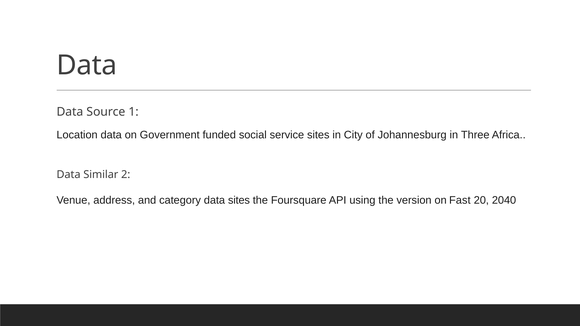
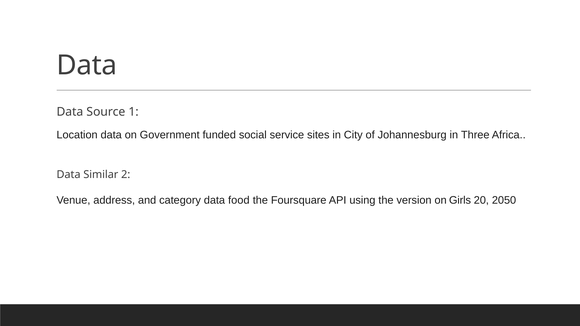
data sites: sites -> food (239, 200)
Fast: Fast -> Girls (460, 200)
2040: 2040 -> 2050 (504, 200)
